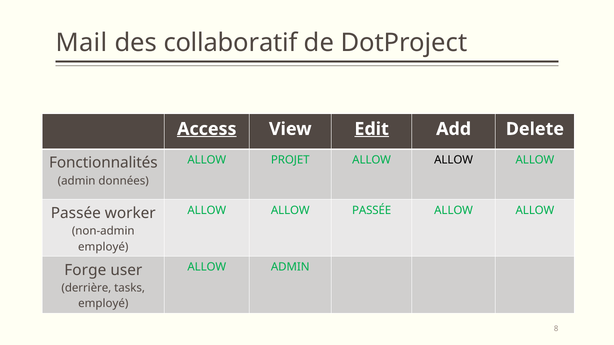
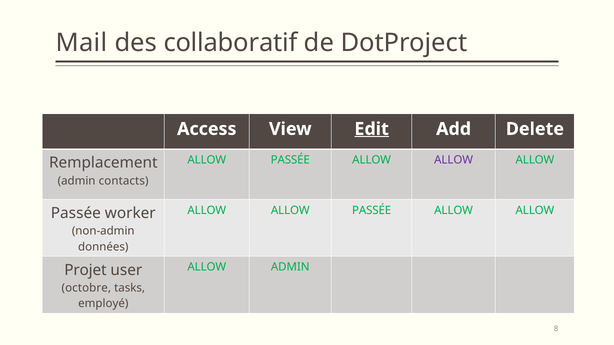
Access underline: present -> none (207, 129)
PROJET: PROJET -> PASSÉE (290, 160)
ALLOW colour: black -> purple (454, 160)
Fonctionnalités: Fonctionnalités -> Remplacement (103, 163)
données: données -> contacts (124, 181)
employé: employé -> données (103, 247)
Forge: Forge -> Projet (85, 270)
derrière: derrière -> octobre (86, 288)
